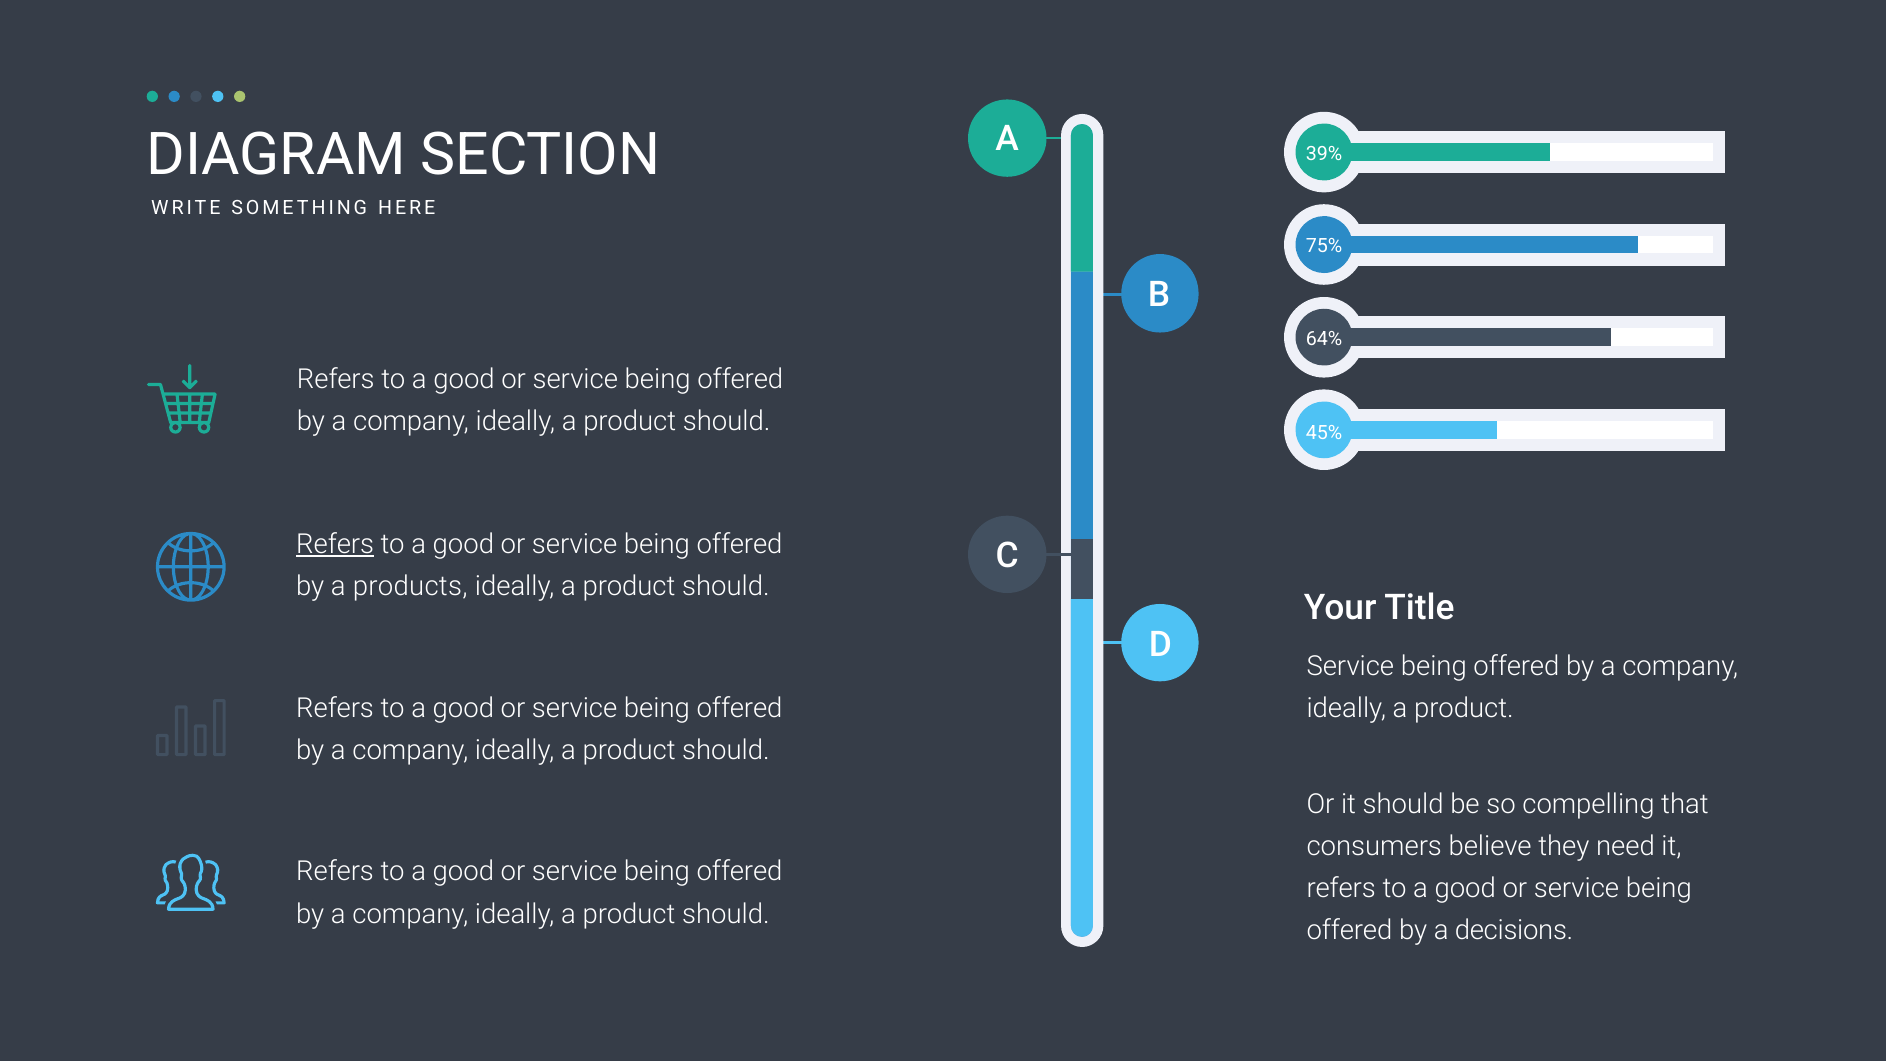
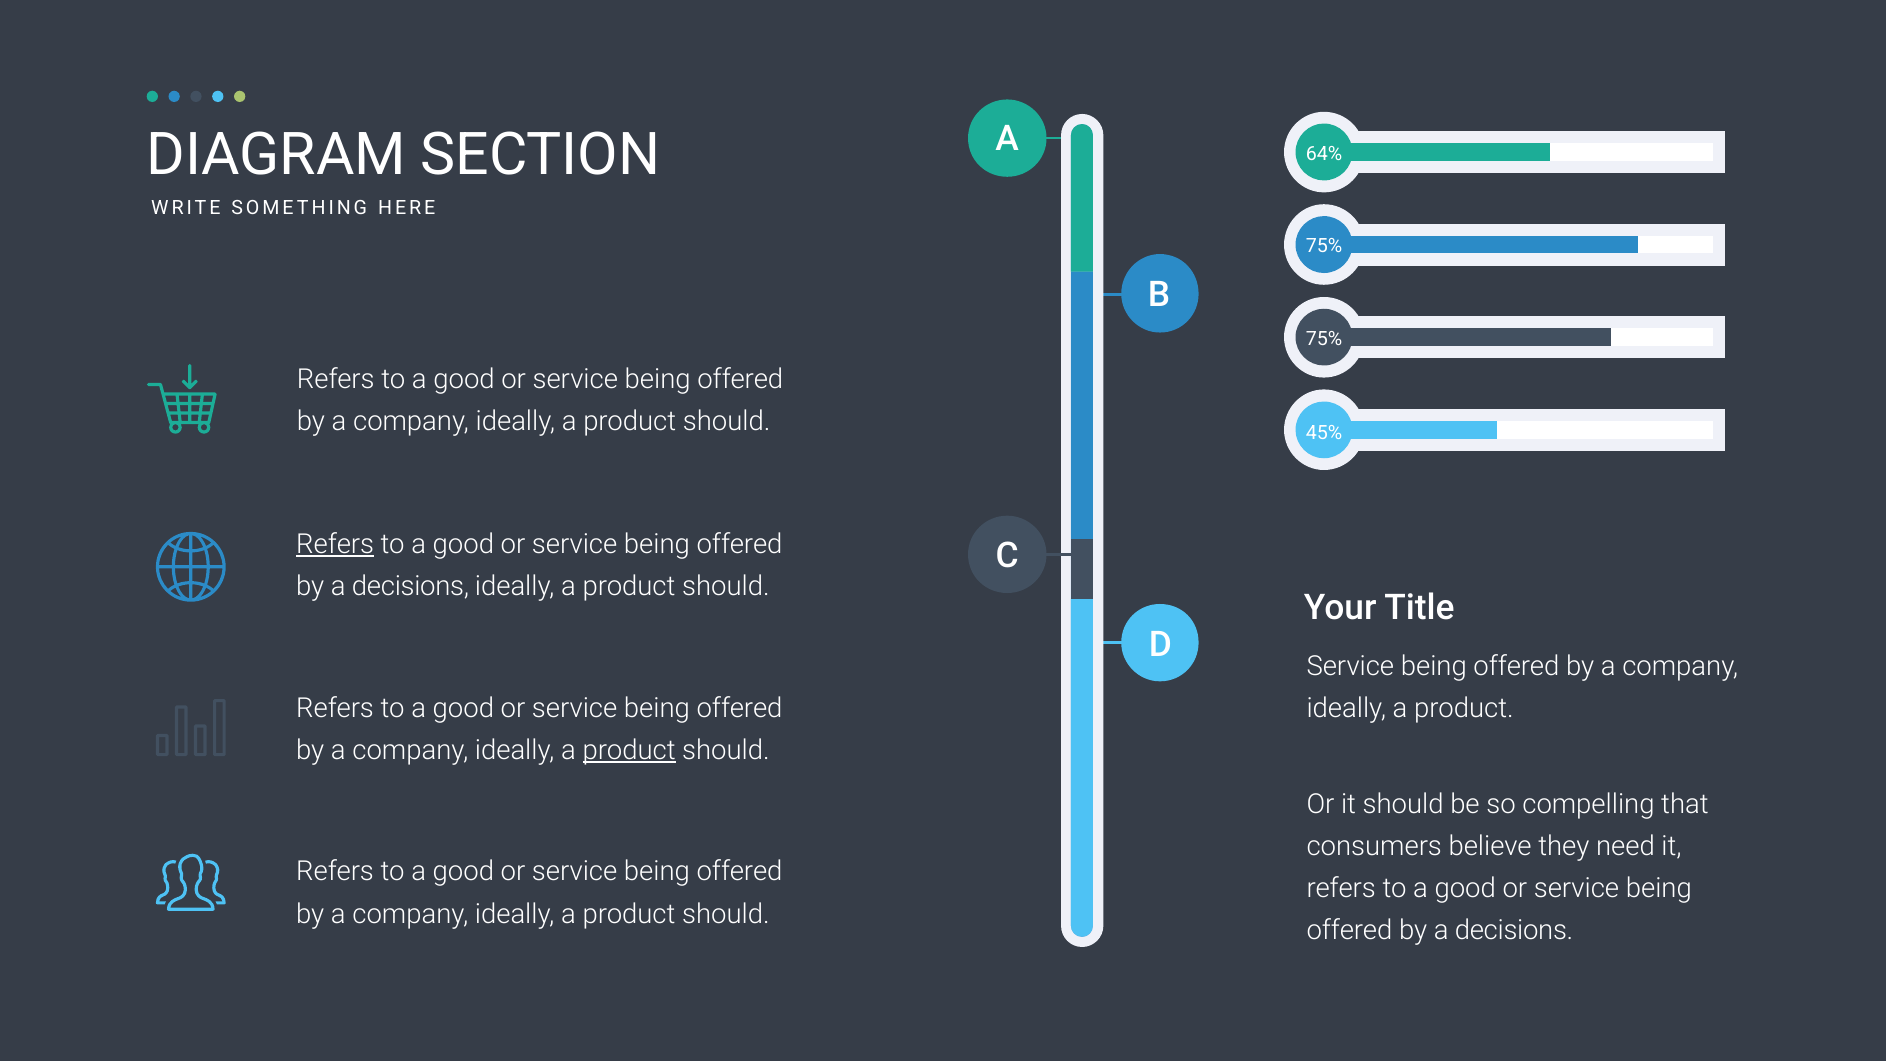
39%: 39% -> 64% (1324, 154)
64%: 64% -> 75% (1324, 339)
products: products -> decisions (410, 586)
product underline: none -> present (629, 750)
